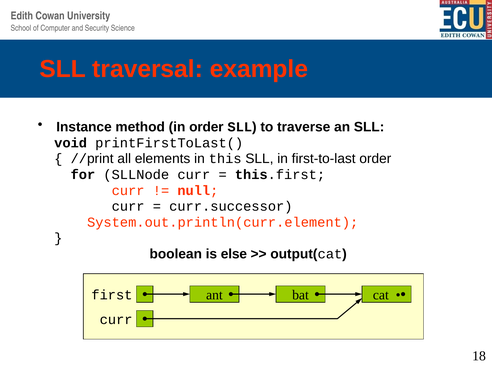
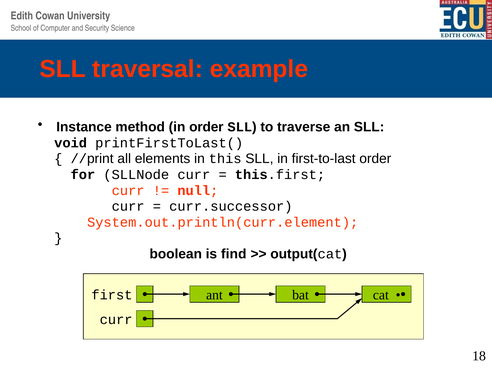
else: else -> find (234, 254)
